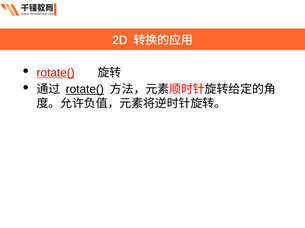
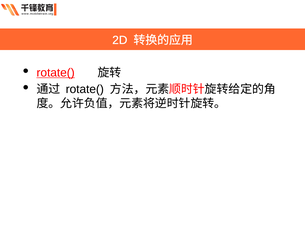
rotate( underline: present -> none (85, 90)
